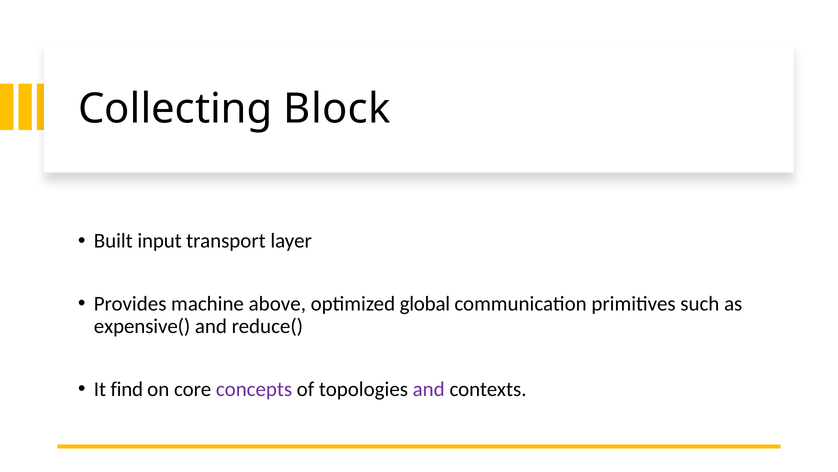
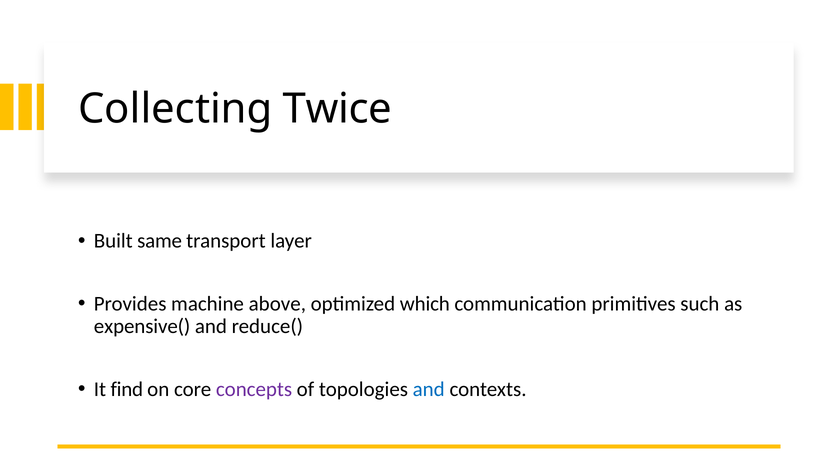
Block: Block -> Twice (338, 109)
input: input -> same (160, 241)
global: global -> which (425, 303)
and colour: purple -> blue (429, 389)
